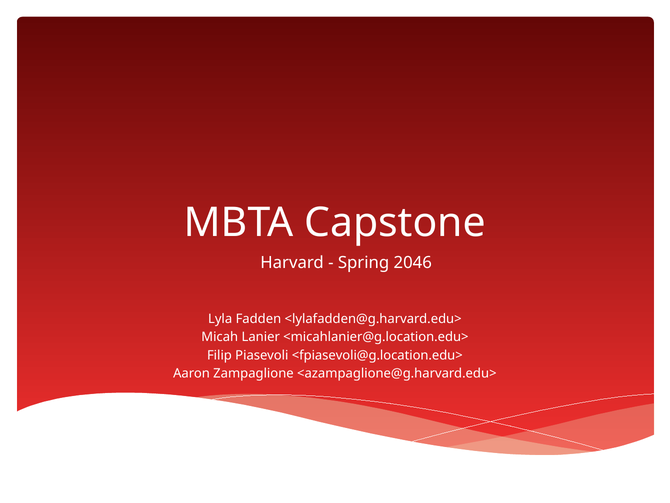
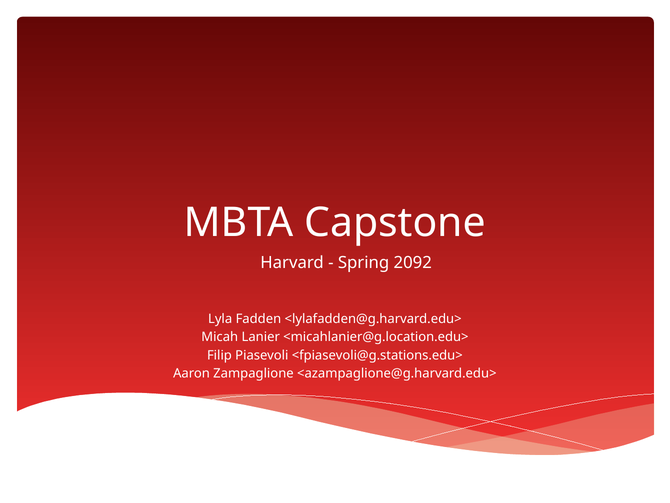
2046: 2046 -> 2092 (413, 262)
<fpiasevoli@g.location.edu>: <fpiasevoli@g.location.edu> -> <fpiasevoli@g.stations.edu> (377, 355)
